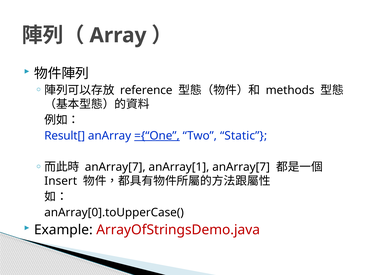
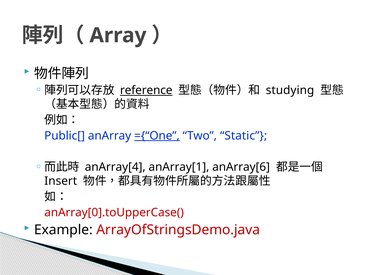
reference underline: none -> present (146, 90)
methods: methods -> studying (290, 90)
Result[: Result[ -> Public[ (65, 135)
anArray[7: anArray[7 -> anArray[4 (115, 167)
anArray[1 anArray[7: anArray[7 -> anArray[6 (241, 167)
anArray[0].toUpperCase( colour: black -> red (114, 212)
